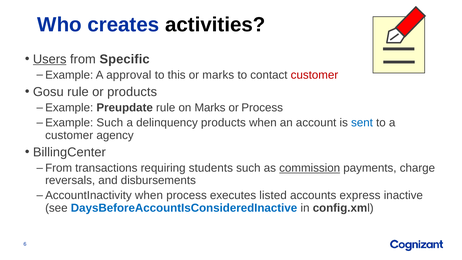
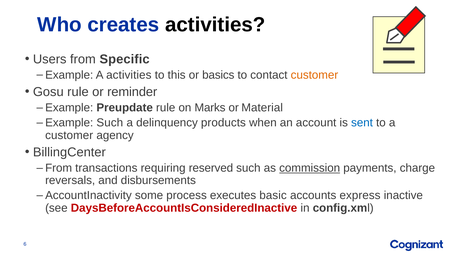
Users underline: present -> none (50, 59)
A approval: approval -> activities (129, 75)
or marks: marks -> basics (218, 75)
customer colour: red -> orange (314, 75)
or products: products -> reminder (132, 92)
or Process: Process -> Material (262, 108)
students: students -> reserved (211, 168)
AccountInactivity when: when -> some (149, 195)
listed: listed -> basic (273, 195)
DaysBeforeAccountIsConsideredInactive colour: blue -> red (184, 208)
